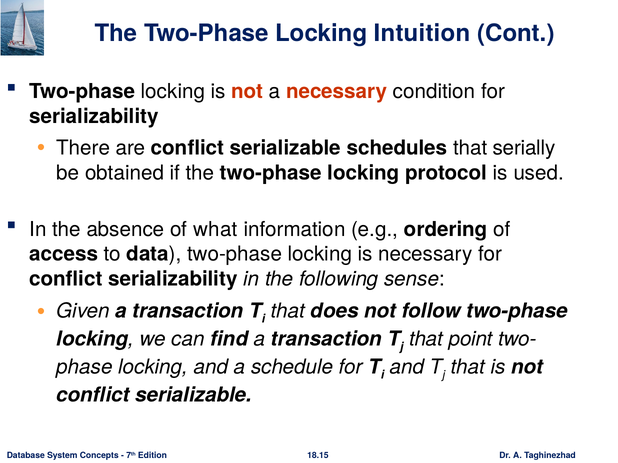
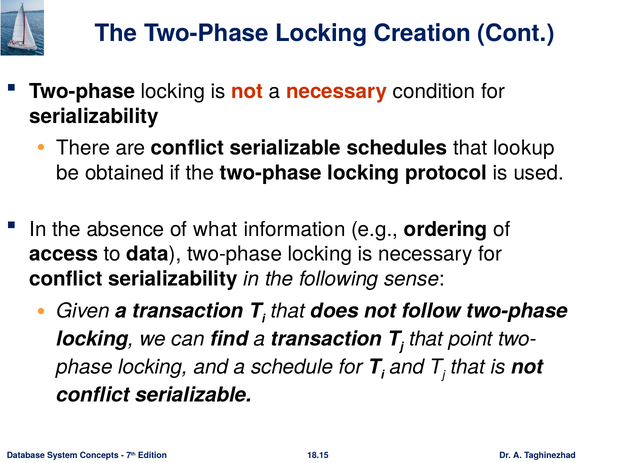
Intuition: Intuition -> Creation (422, 33)
serially: serially -> lookup (524, 148)
